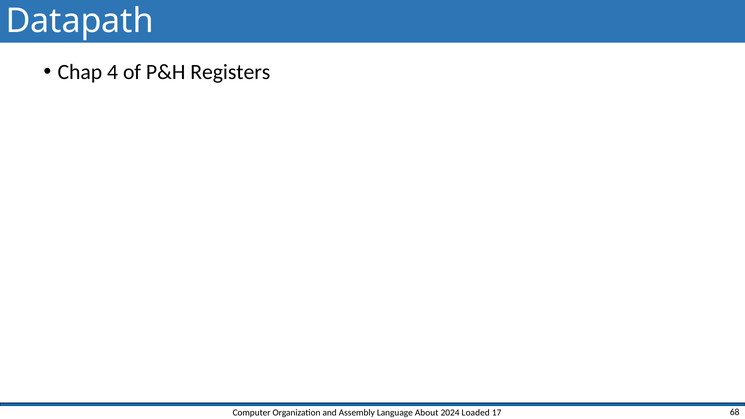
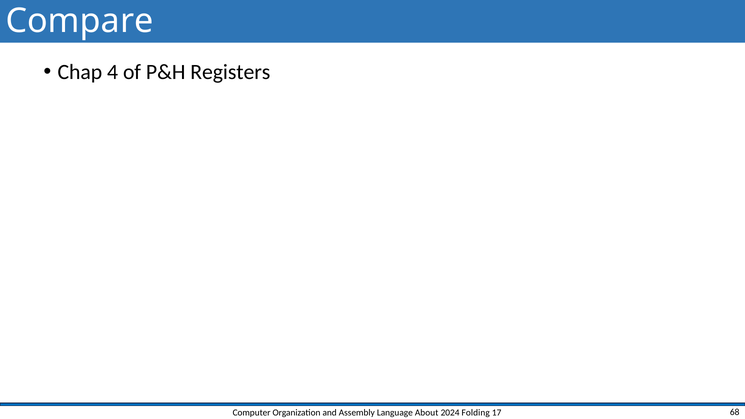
Datapath: Datapath -> Compare (80, 21)
Loaded: Loaded -> Folding (476, 413)
